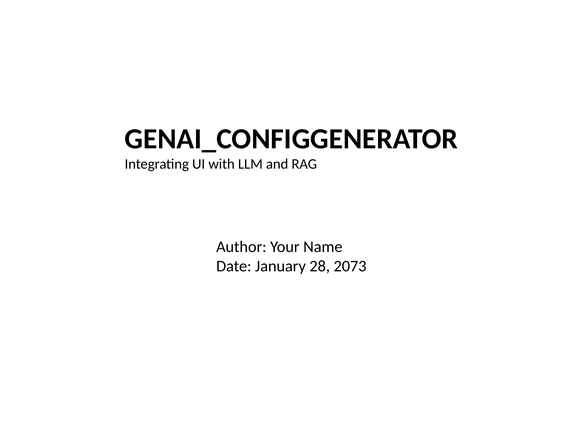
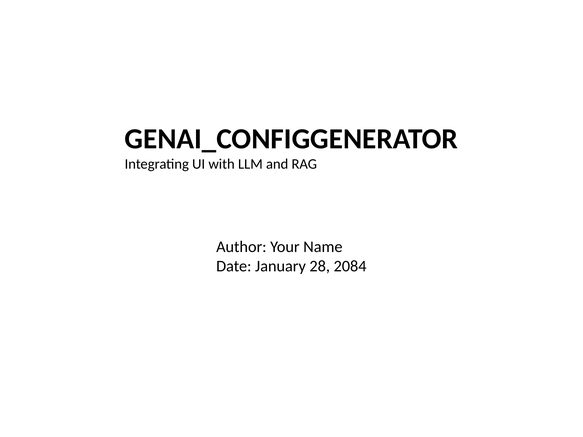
2073: 2073 -> 2084 (350, 266)
